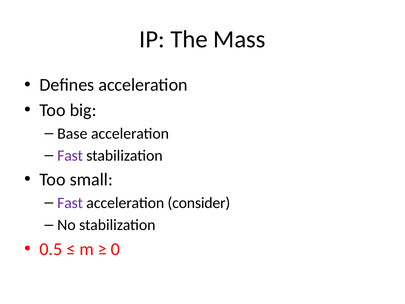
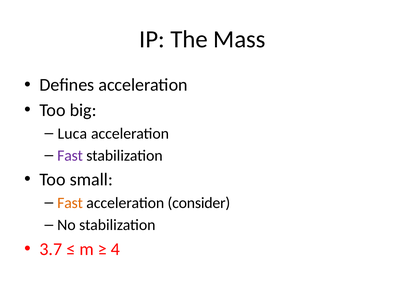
Base: Base -> Luca (72, 133)
Fast colour: purple -> orange (70, 203)
0.5: 0.5 -> 3.7 (51, 249)
0: 0 -> 4 (115, 249)
